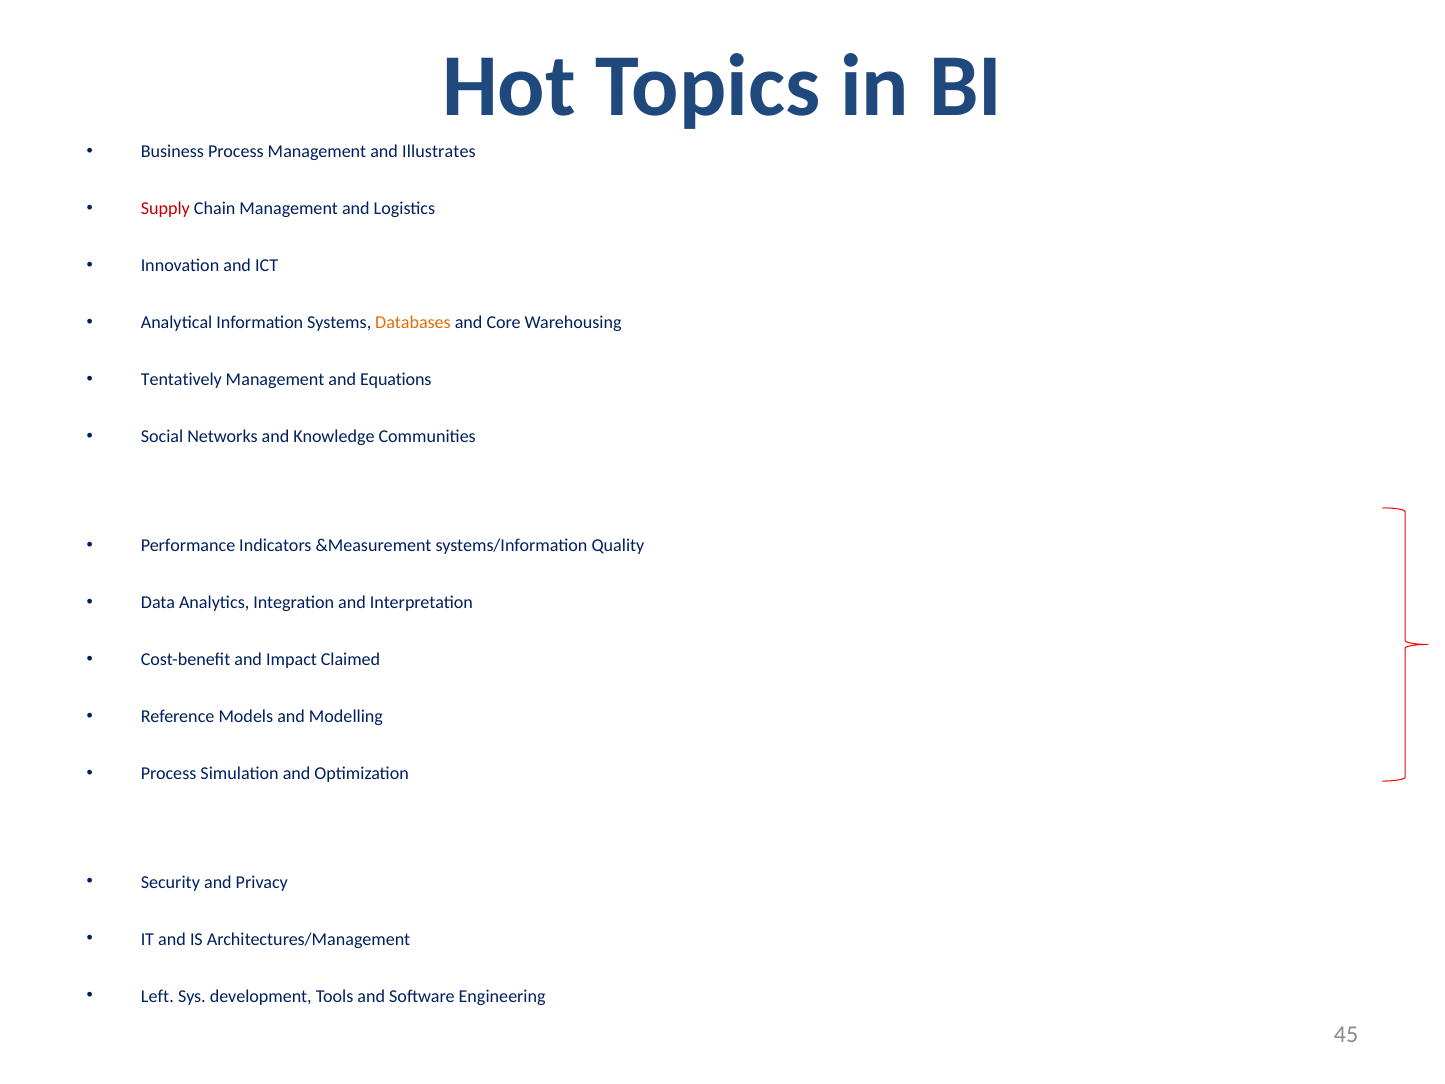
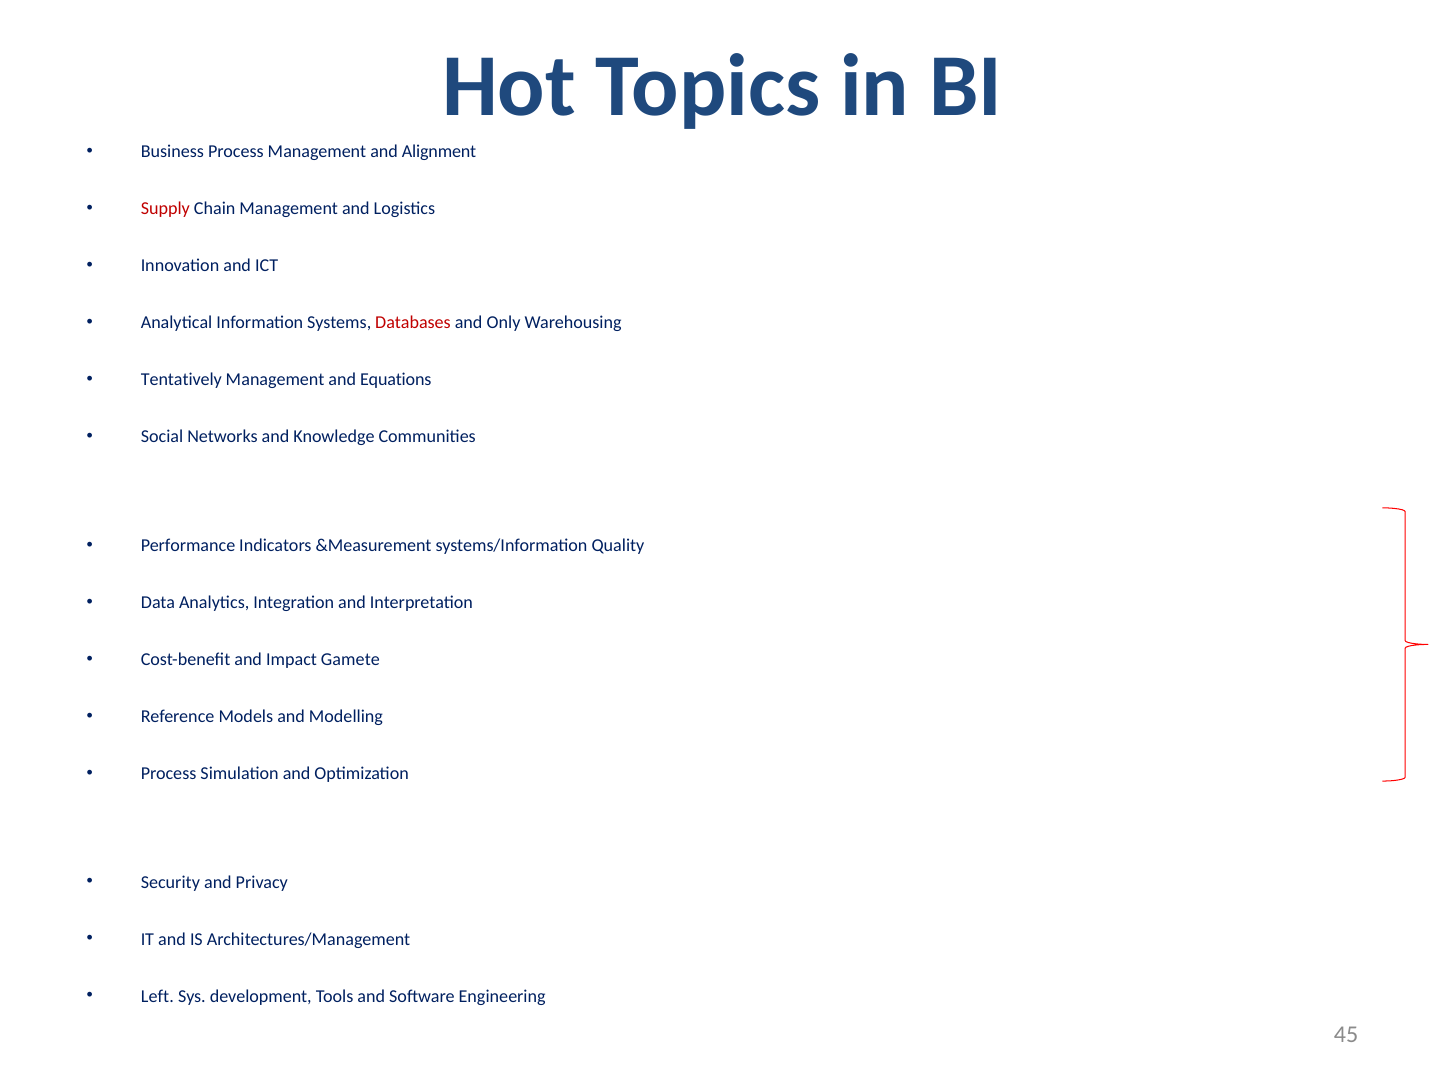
Illustrates: Illustrates -> Alignment (439, 152)
Databases colour: orange -> red (413, 323)
Core: Core -> Only (504, 323)
Claimed: Claimed -> Gamete (350, 659)
